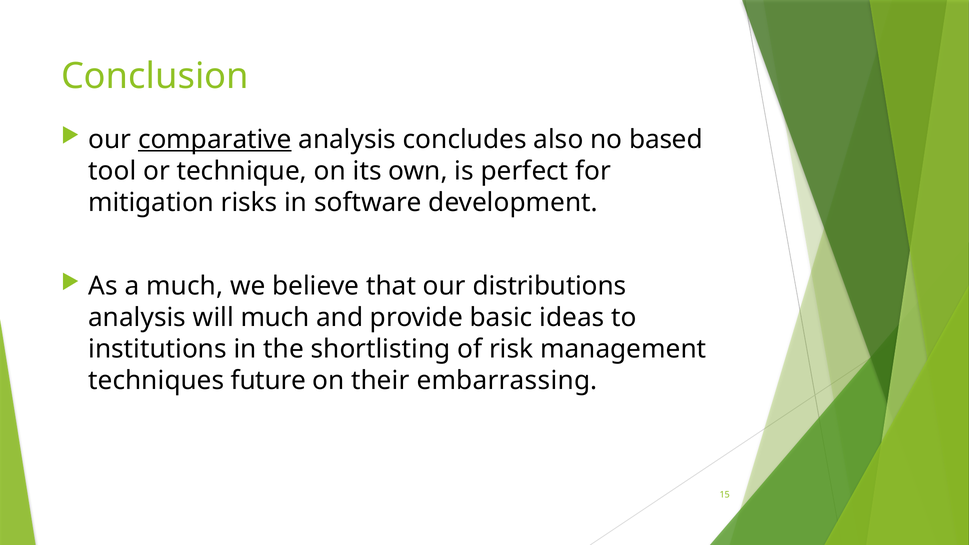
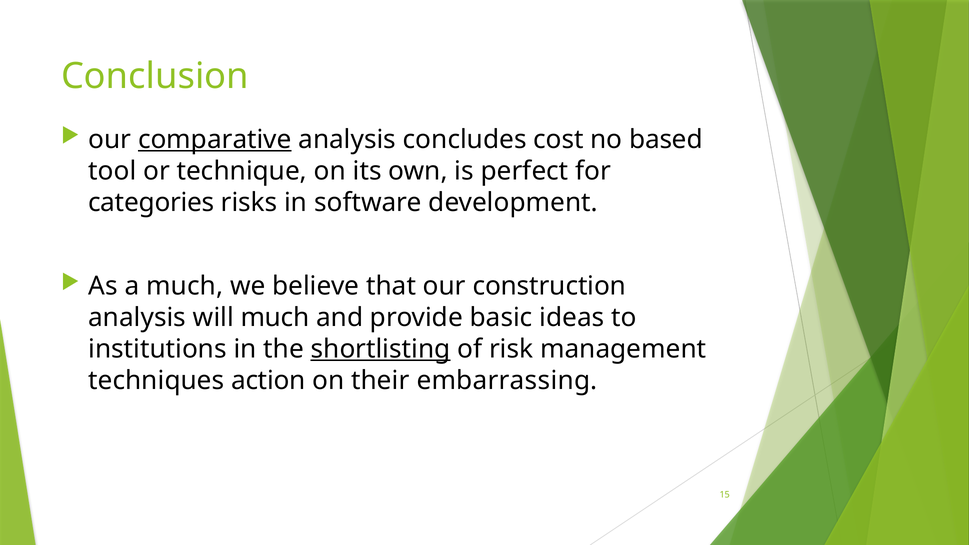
also: also -> cost (559, 140)
mitigation: mitigation -> categories (151, 203)
distributions: distributions -> construction (549, 286)
shortlisting underline: none -> present (381, 349)
future: future -> action (268, 381)
